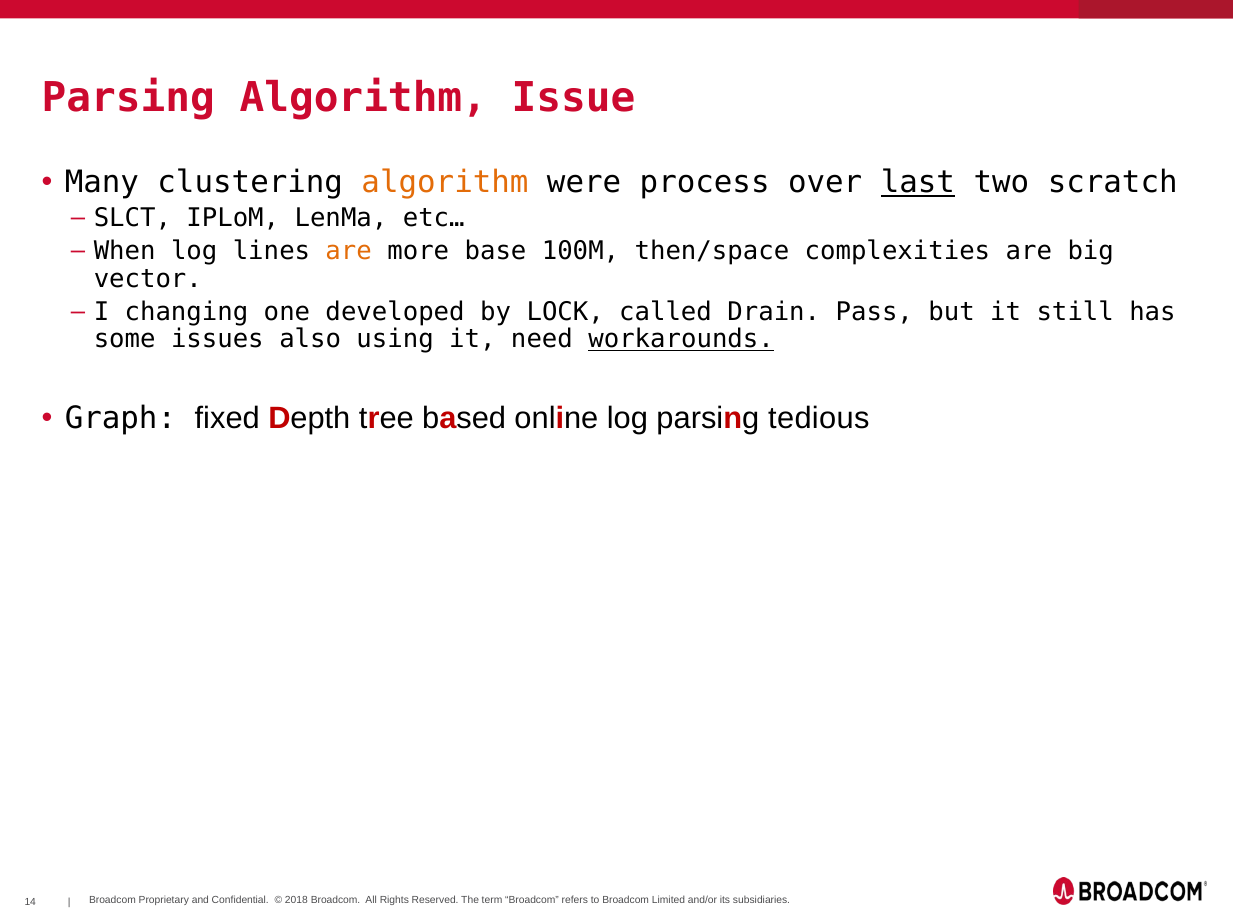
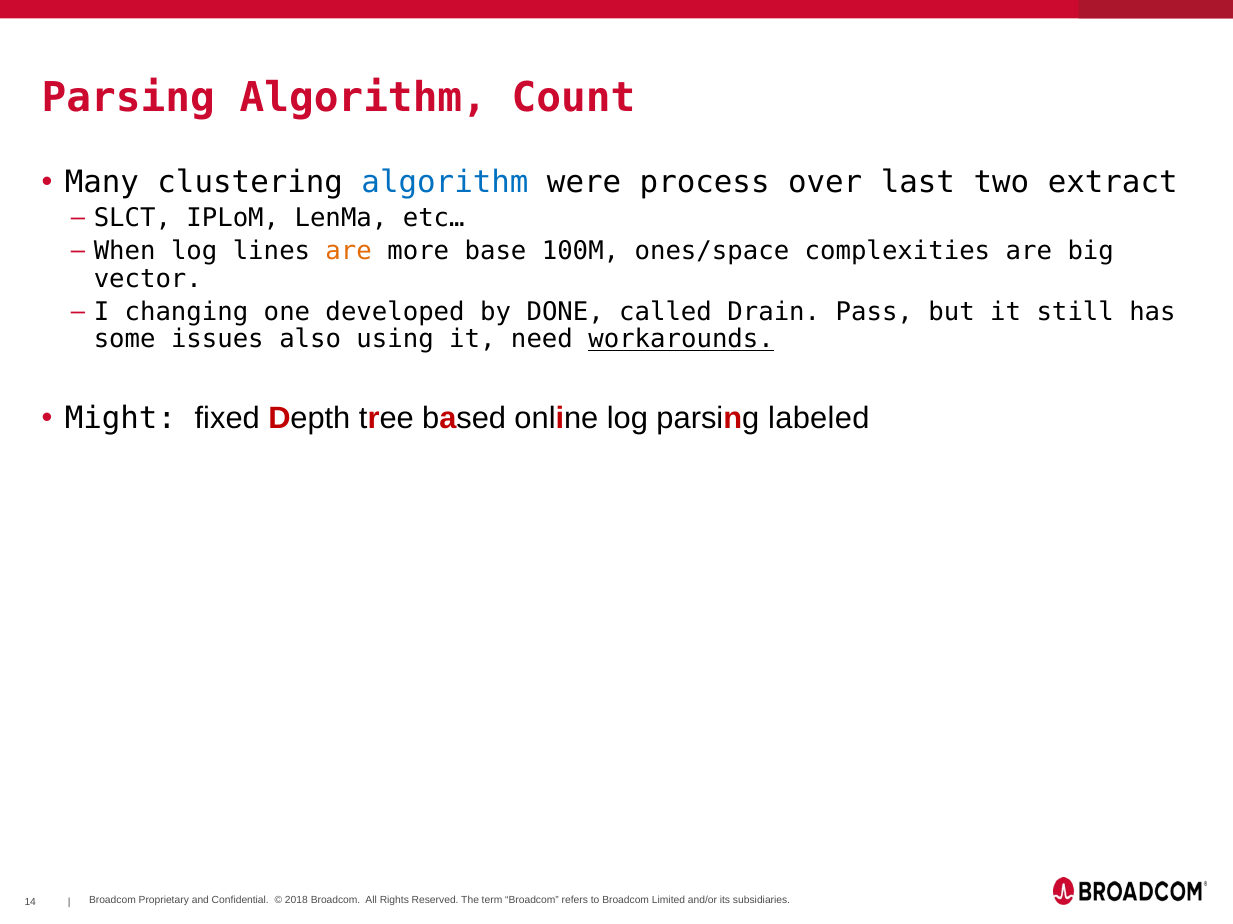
Issue: Issue -> Count (574, 98)
algorithm colour: orange -> blue (445, 183)
last underline: present -> none (918, 183)
scratch: scratch -> extract (1113, 183)
then/space: then/space -> ones/space (712, 251)
LOCK: LOCK -> DONE (565, 312)
Graph: Graph -> Might (120, 419)
tedious: tedious -> labeled (819, 419)
